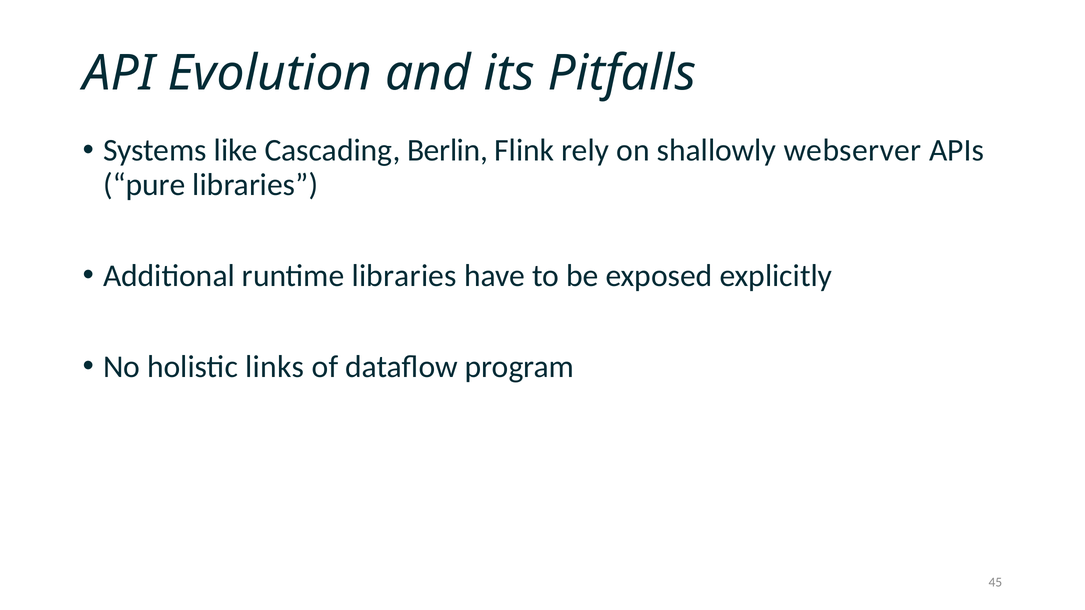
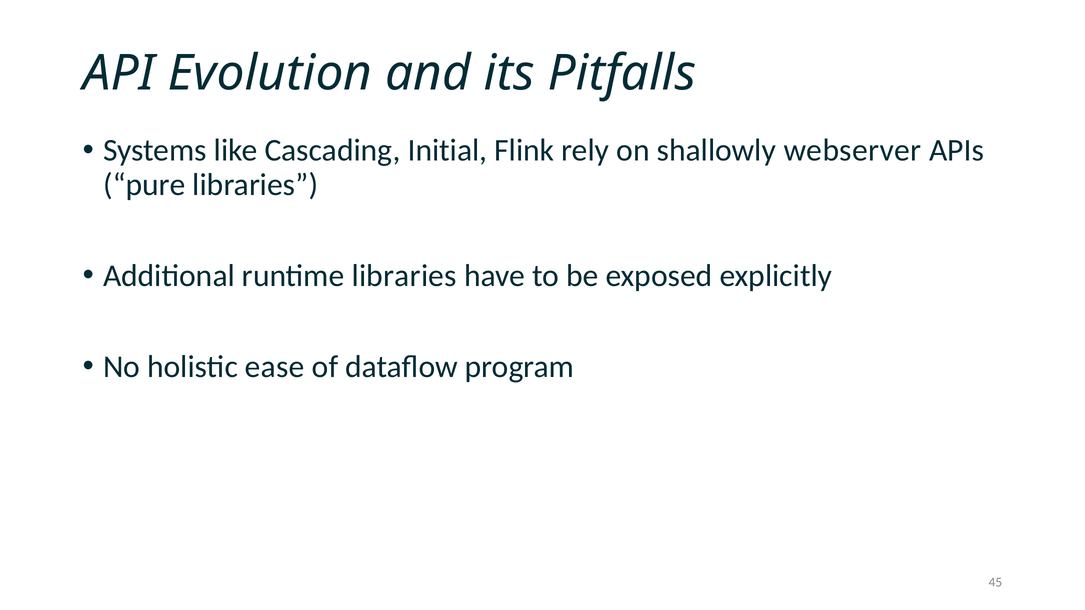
Berlin: Berlin -> Initial (447, 151)
links: links -> ease (275, 367)
